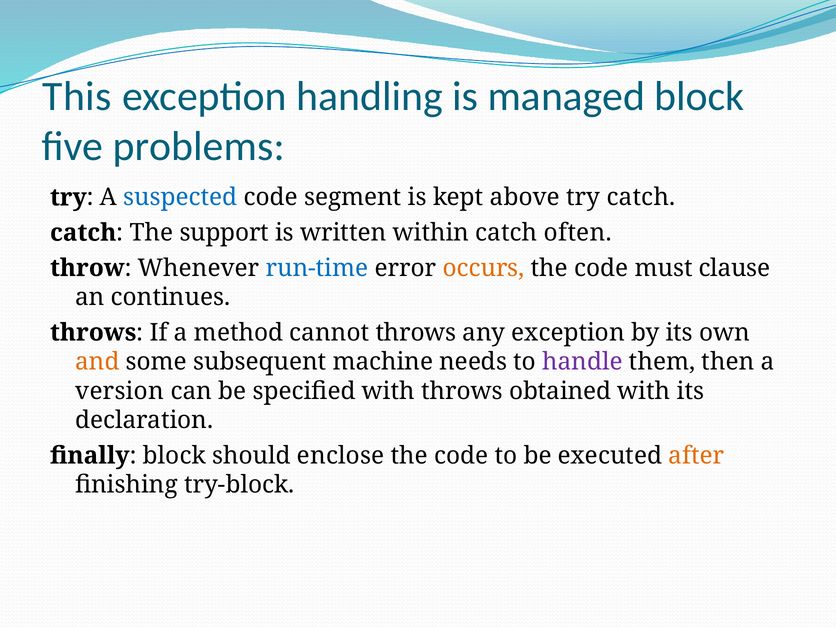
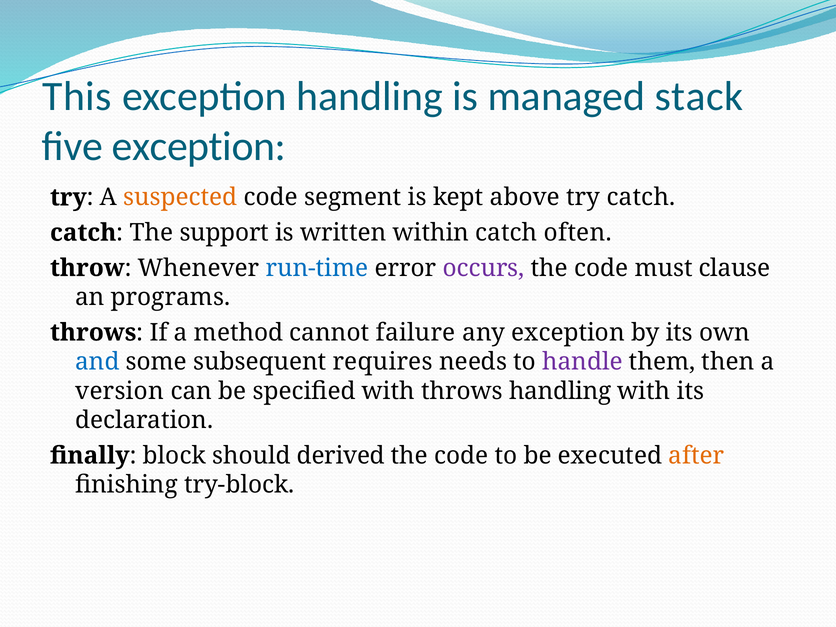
managed block: block -> stack (699, 97)
five problems: problems -> exception (199, 147)
suspected colour: blue -> orange (180, 197)
occurs colour: orange -> purple (484, 268)
continues: continues -> programs (170, 297)
cannot throws: throws -> failure (416, 333)
and colour: orange -> blue (97, 362)
machine: machine -> requires (383, 362)
throws obtained: obtained -> handling (560, 391)
enclose: enclose -> derived (341, 456)
